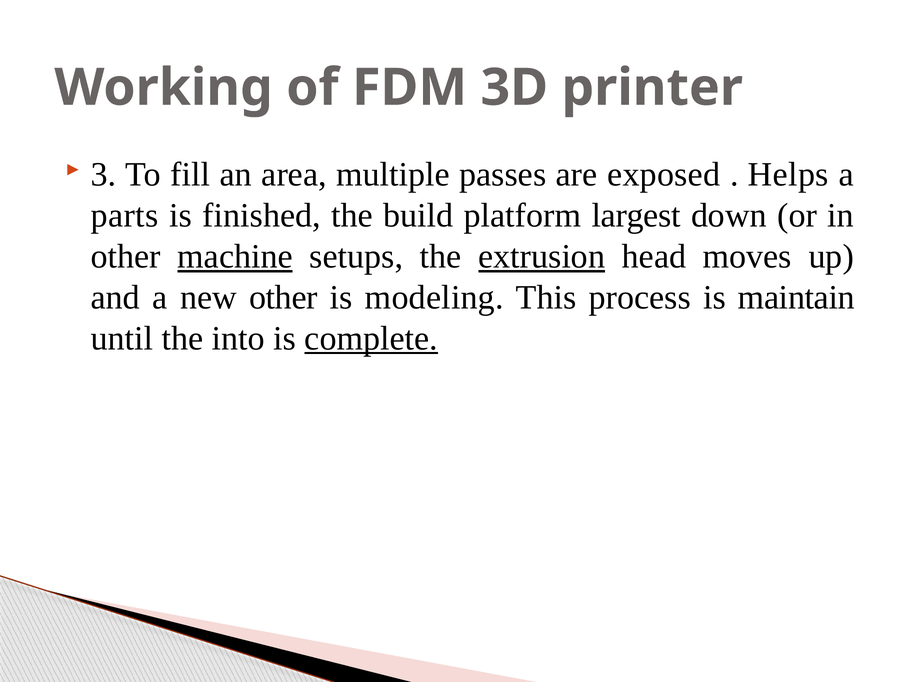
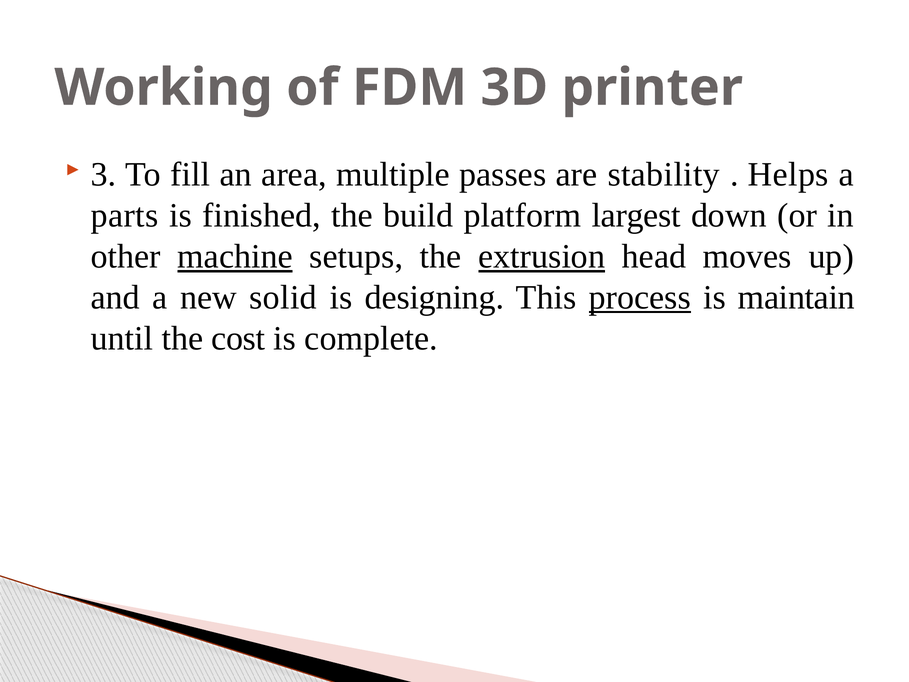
exposed: exposed -> stability (664, 175)
new other: other -> solid (283, 297)
modeling: modeling -> designing (434, 297)
process underline: none -> present (640, 297)
into: into -> cost (238, 338)
complete underline: present -> none (371, 338)
